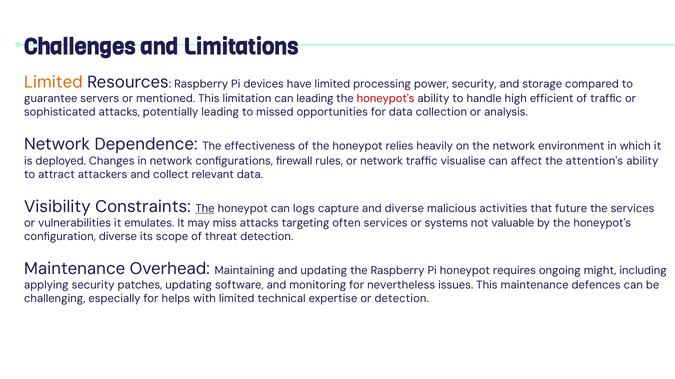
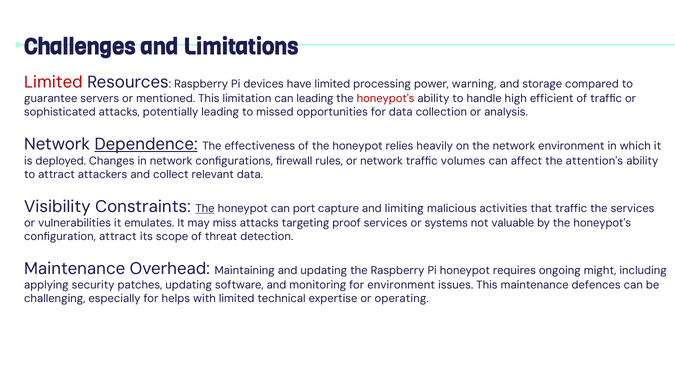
Limited colour: orange -> red (53, 82)
power security: security -> warning (474, 84)
Dependence underline: none -> present (146, 145)
visualise: visualise -> volumes (463, 161)
logs: logs -> port (304, 209)
and diverse: diverse -> limiting (404, 209)
that future: future -> traffic (571, 209)
often: often -> proof (347, 223)
configuration diverse: diverse -> attract (118, 237)
for nevertheless: nevertheless -> environment (401, 286)
or detection: detection -> operating (402, 299)
